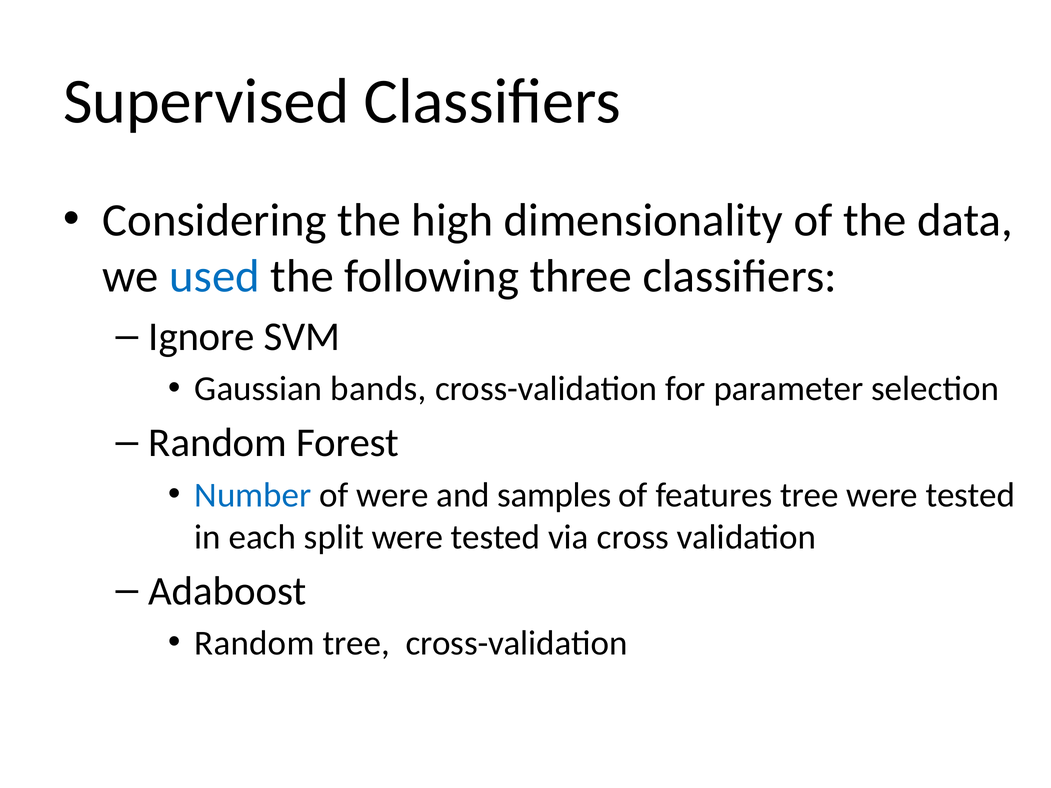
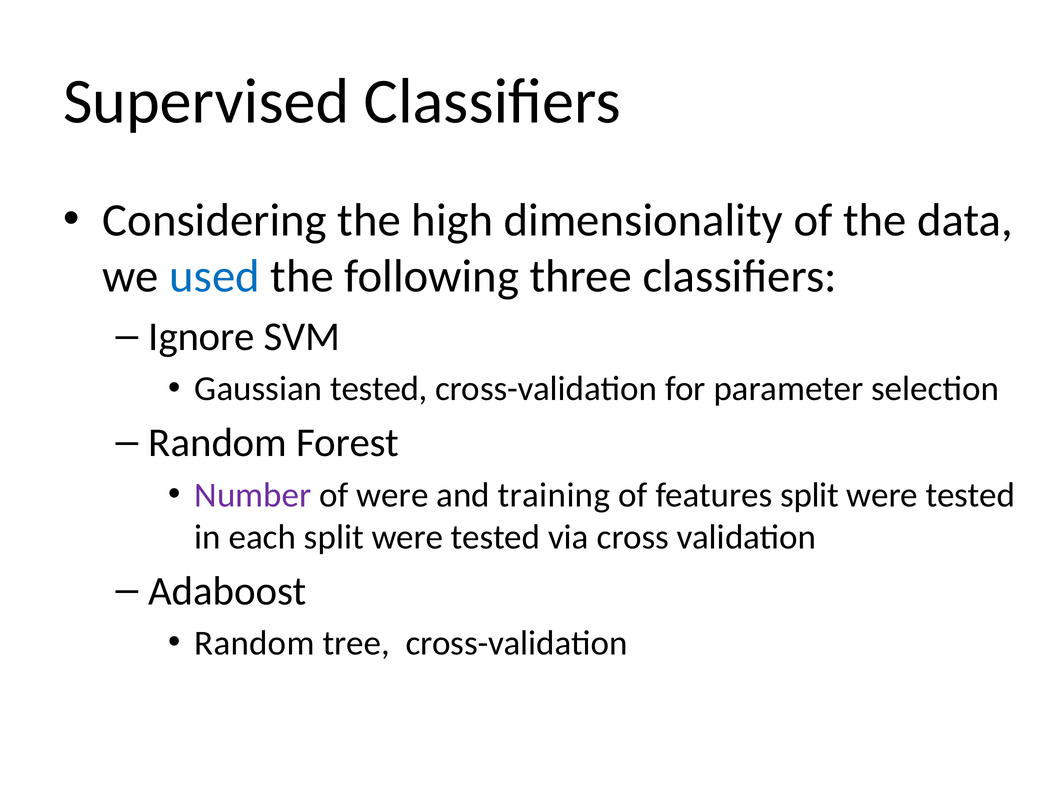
Gaussian bands: bands -> tested (379, 389)
Number colour: blue -> purple (253, 495)
samples: samples -> training (554, 495)
features tree: tree -> split (809, 495)
